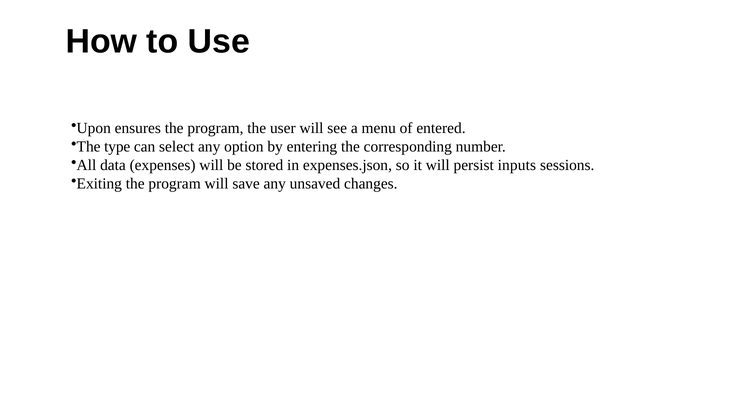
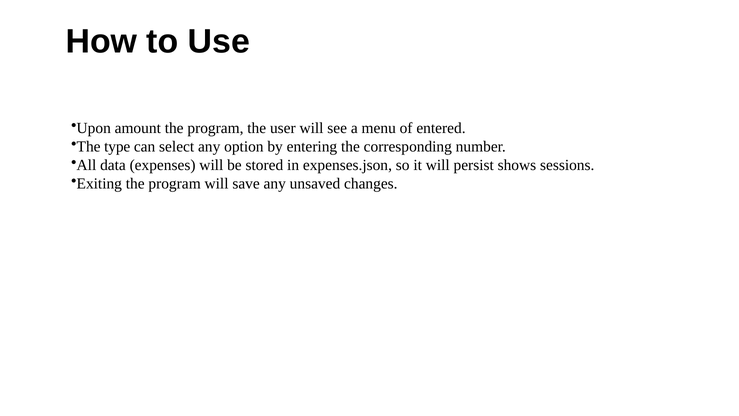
ensures: ensures -> amount (138, 128)
inputs: inputs -> shows (517, 165)
